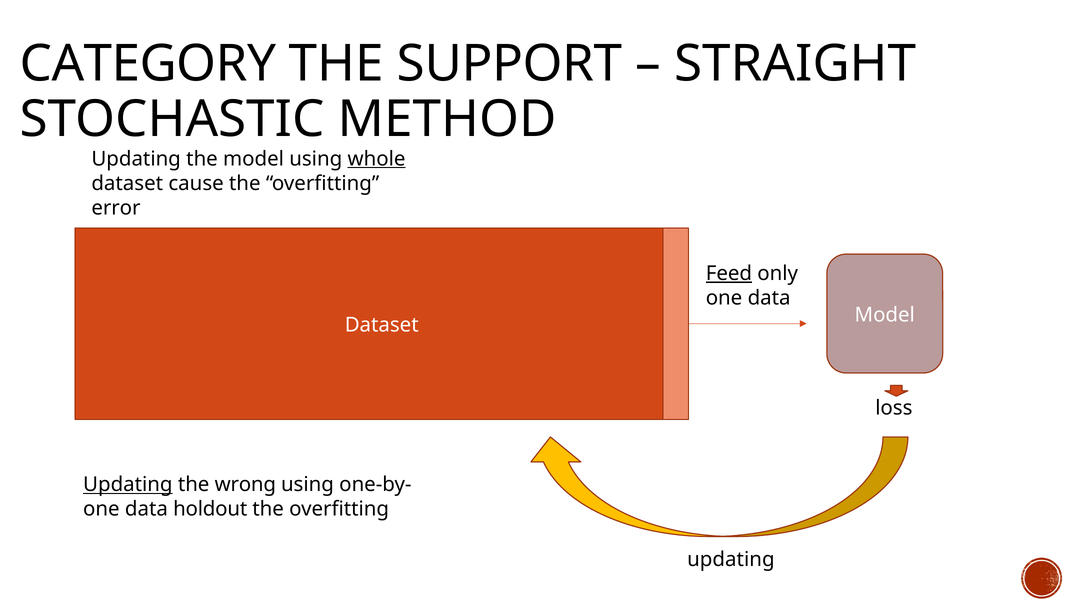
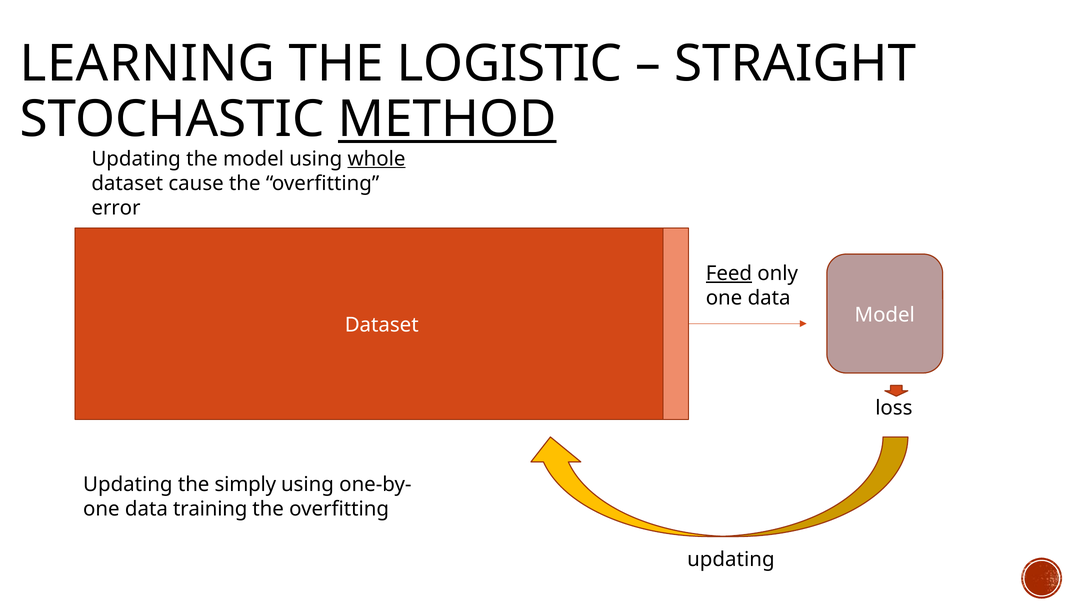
CATEGORY: CATEGORY -> LEARNING (147, 64)
SUPPORT: SUPPORT -> LOGISTIC (510, 64)
METHOD underline: none -> present (447, 119)
Updating underline: present -> none (128, 485)
wrong: wrong -> simply (245, 485)
holdout: holdout -> training (210, 509)
